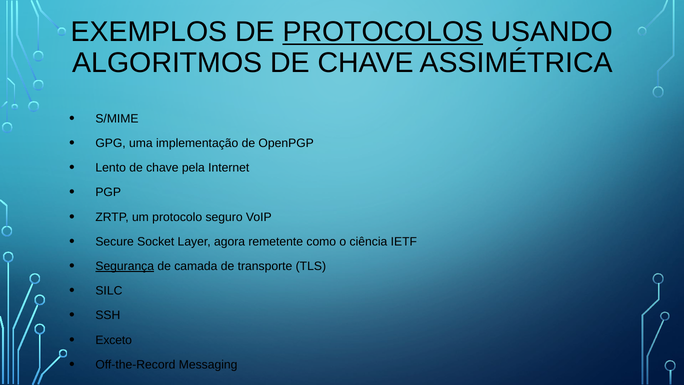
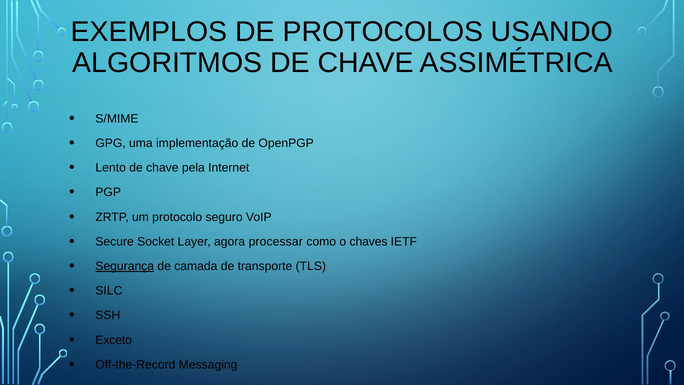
PROTOCOLOS underline: present -> none (383, 32)
remetente: remetente -> processar (276, 241)
ciência: ciência -> chaves (369, 241)
